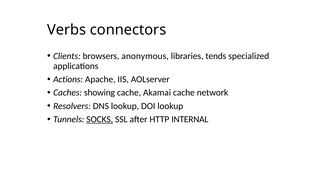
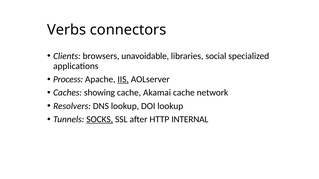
anonymous: anonymous -> unavoidable (145, 56)
tends: tends -> social (216, 56)
Actions: Actions -> Process (68, 80)
IIS underline: none -> present (123, 80)
